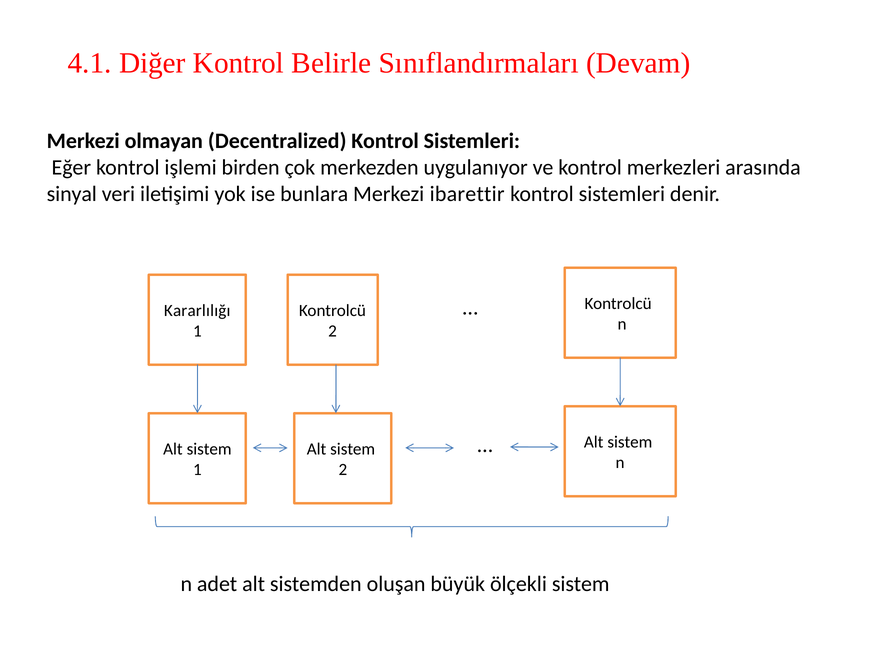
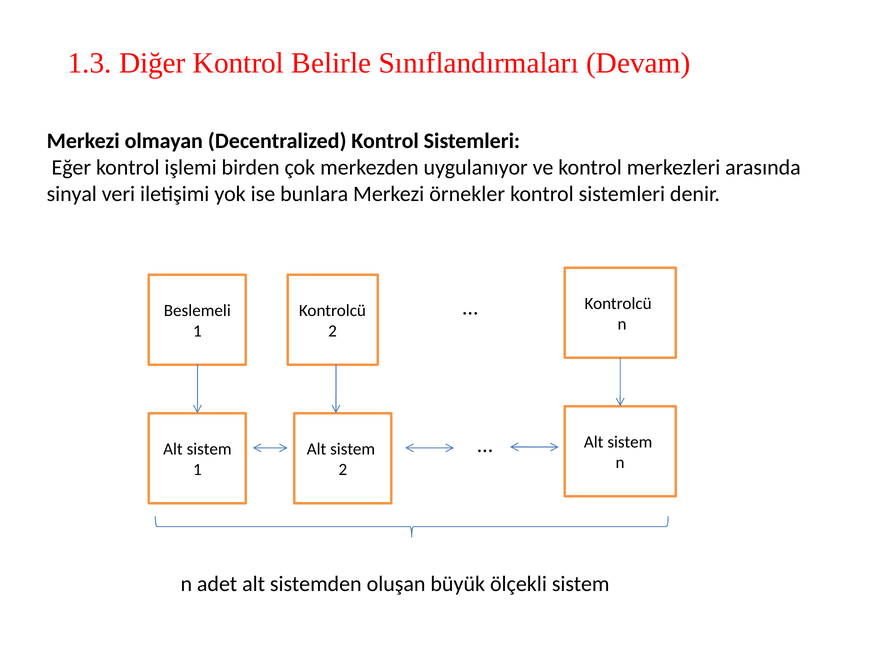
4.1: 4.1 -> 1.3 (90, 63)
ibarettir: ibarettir -> örnekler (467, 194)
Kararlılığı: Kararlılığı -> Beslemeli (197, 310)
